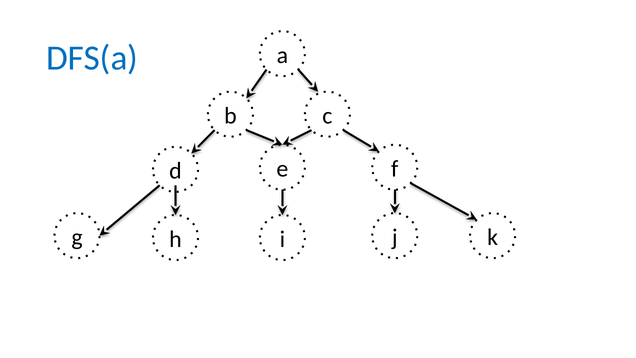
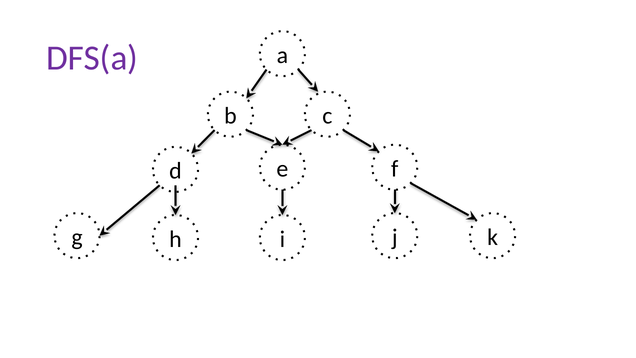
DFS(a colour: blue -> purple (92, 58)
